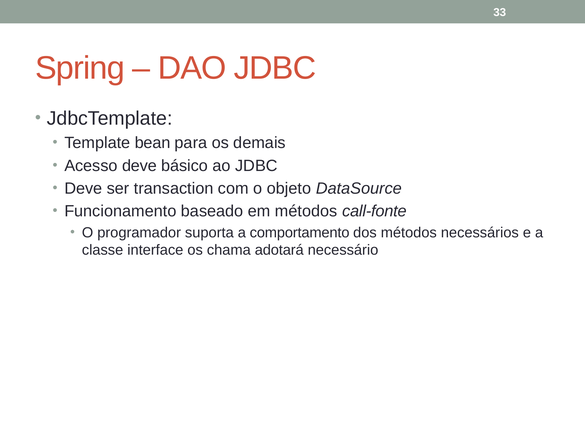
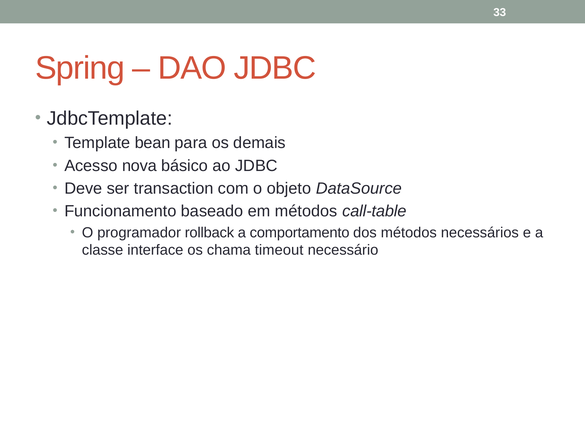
Acesso deve: deve -> nova (139, 166)
call-fonte: call-fonte -> call-table (374, 211)
suporta: suporta -> rollback (209, 232)
adotará: adotará -> timeout (279, 250)
